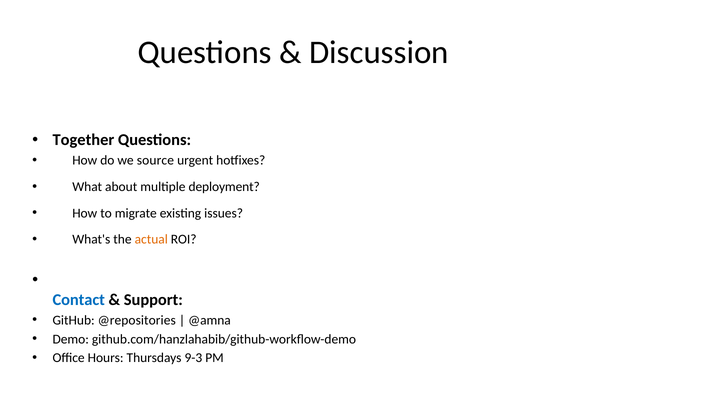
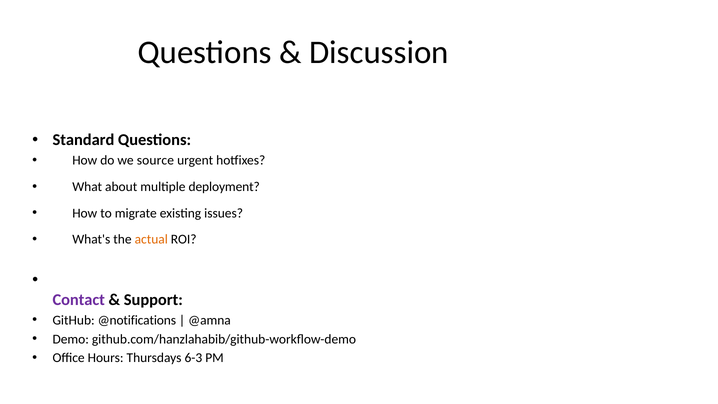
Together: Together -> Standard (83, 140)
Contact colour: blue -> purple (79, 300)
@repositories: @repositories -> @notifications (137, 320)
9-3: 9-3 -> 6-3 (193, 358)
